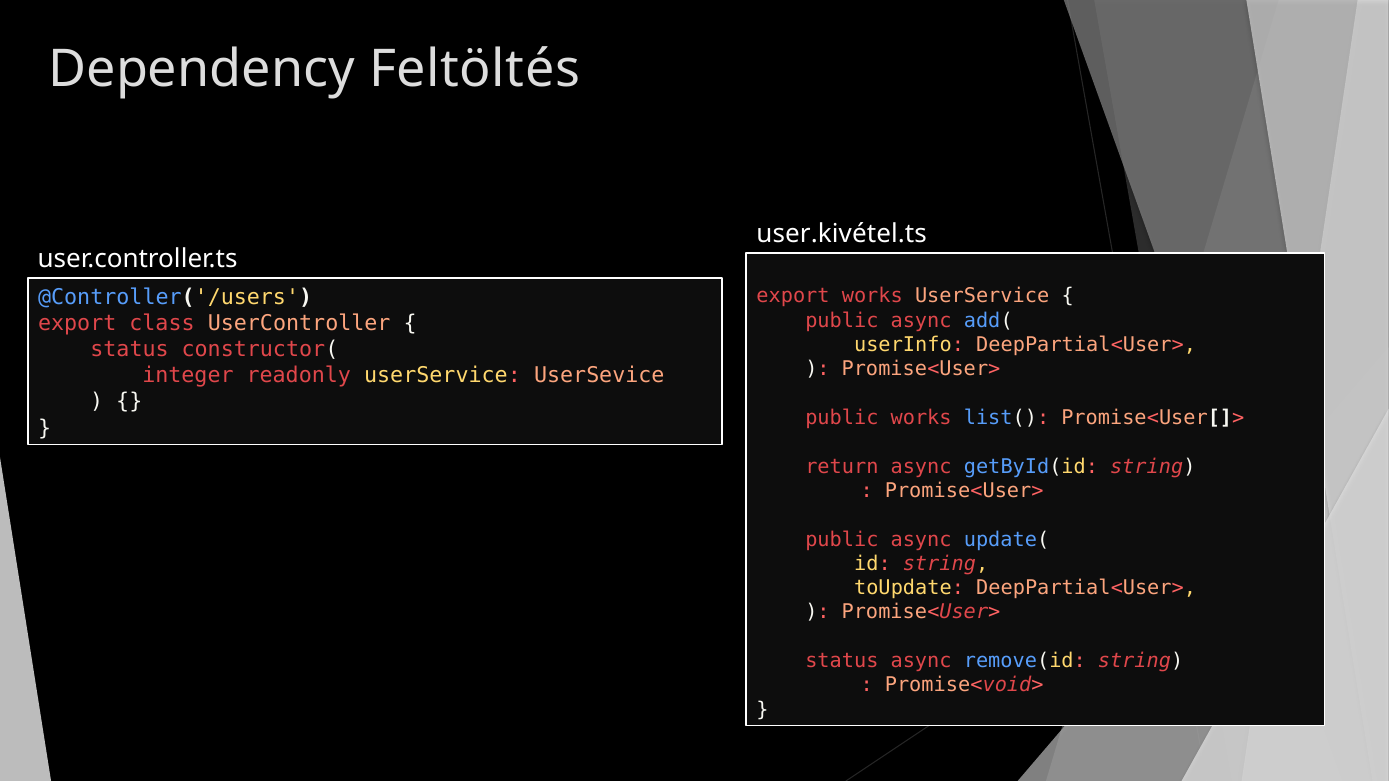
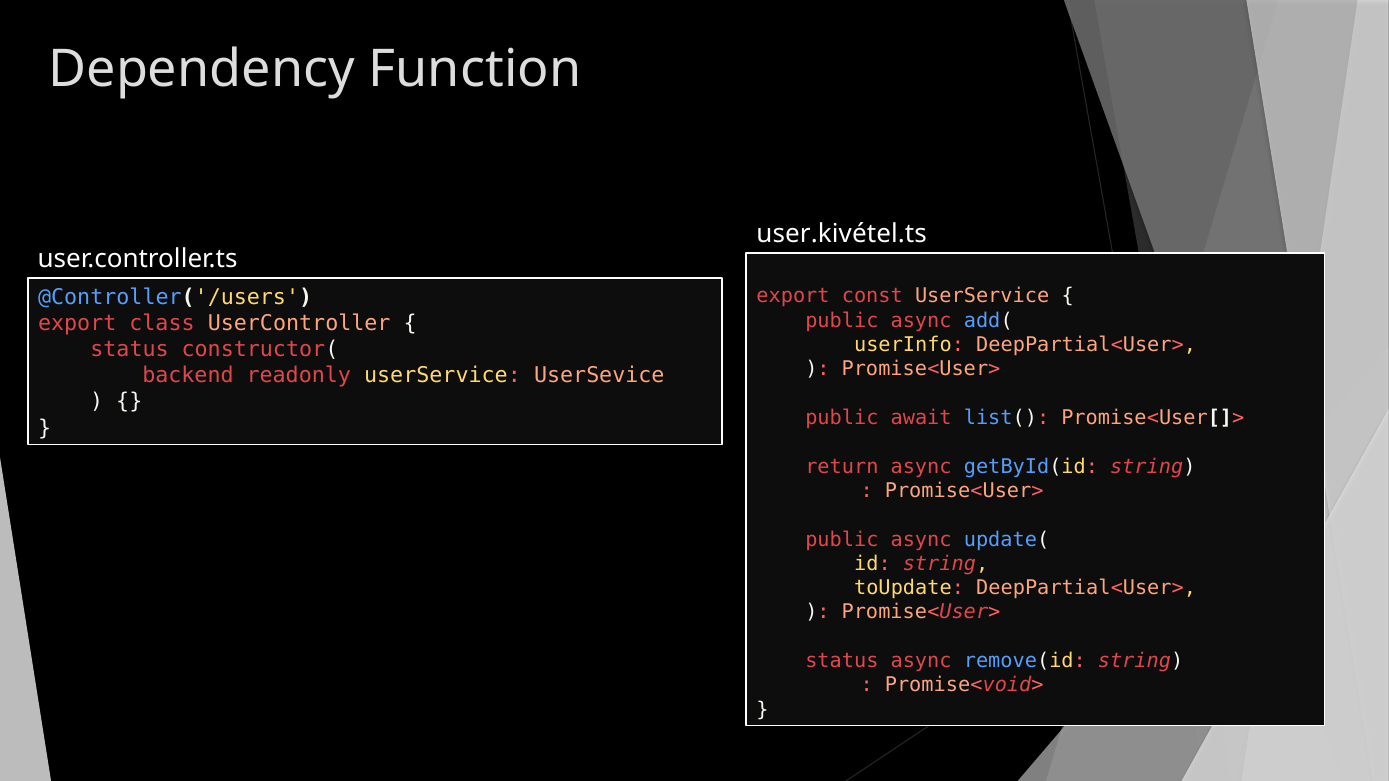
Feltöltés: Feltöltés -> Function (475, 69)
export works: works -> const (872, 296)
integer: integer -> backend (188, 376)
public works: works -> await (921, 418)
